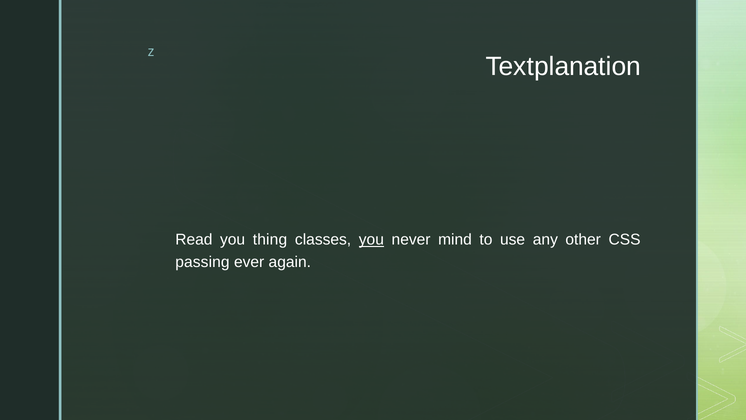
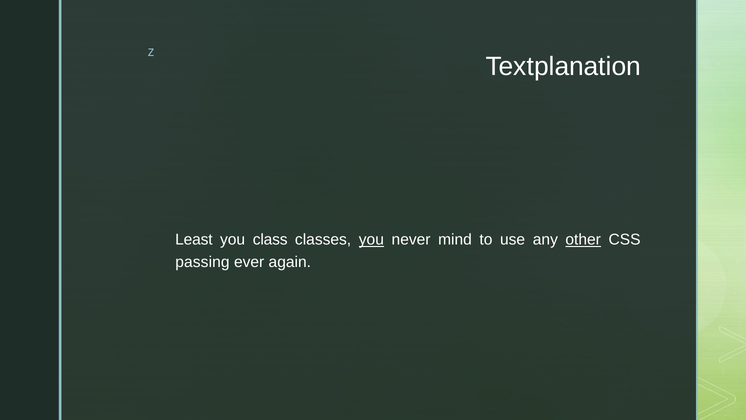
Read: Read -> Least (194, 240)
thing: thing -> class (270, 240)
other underline: none -> present (583, 240)
